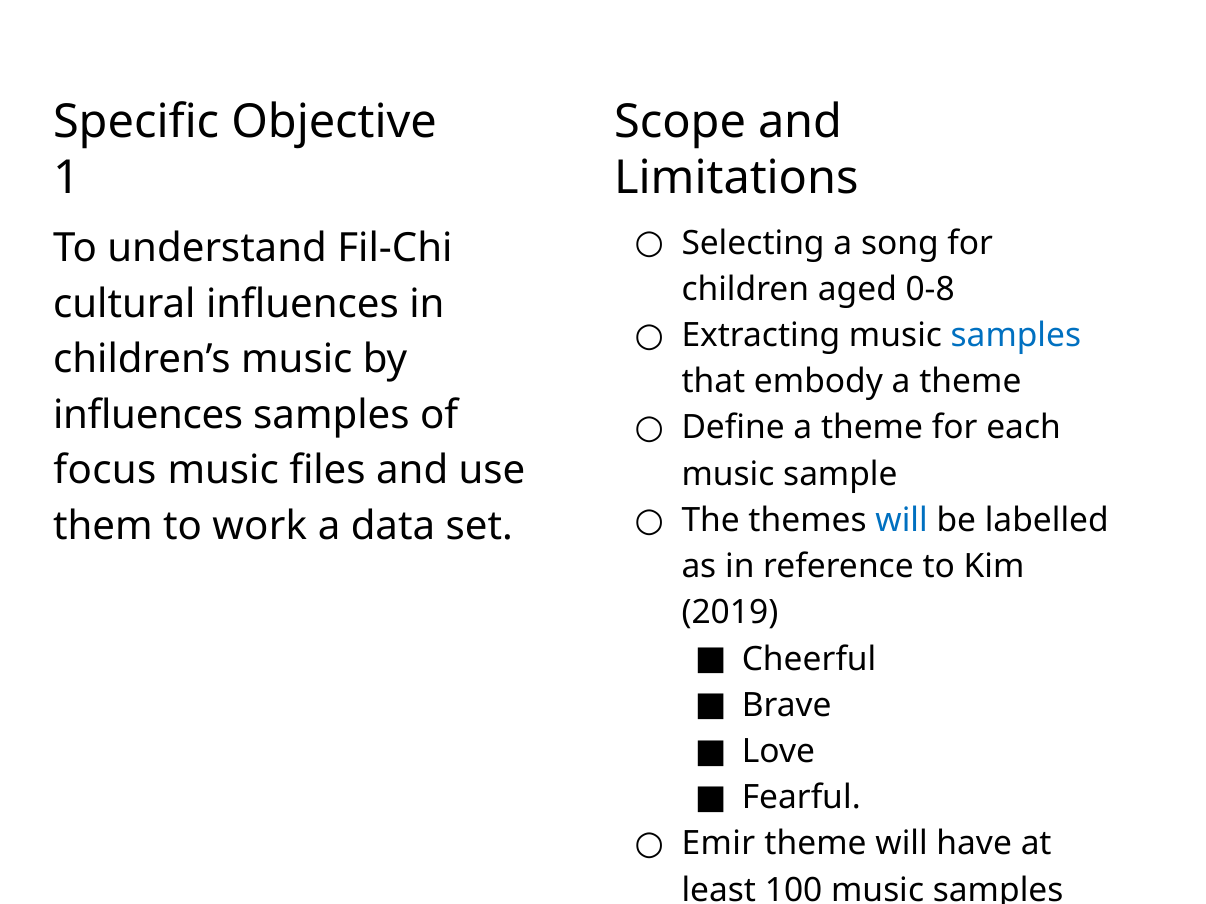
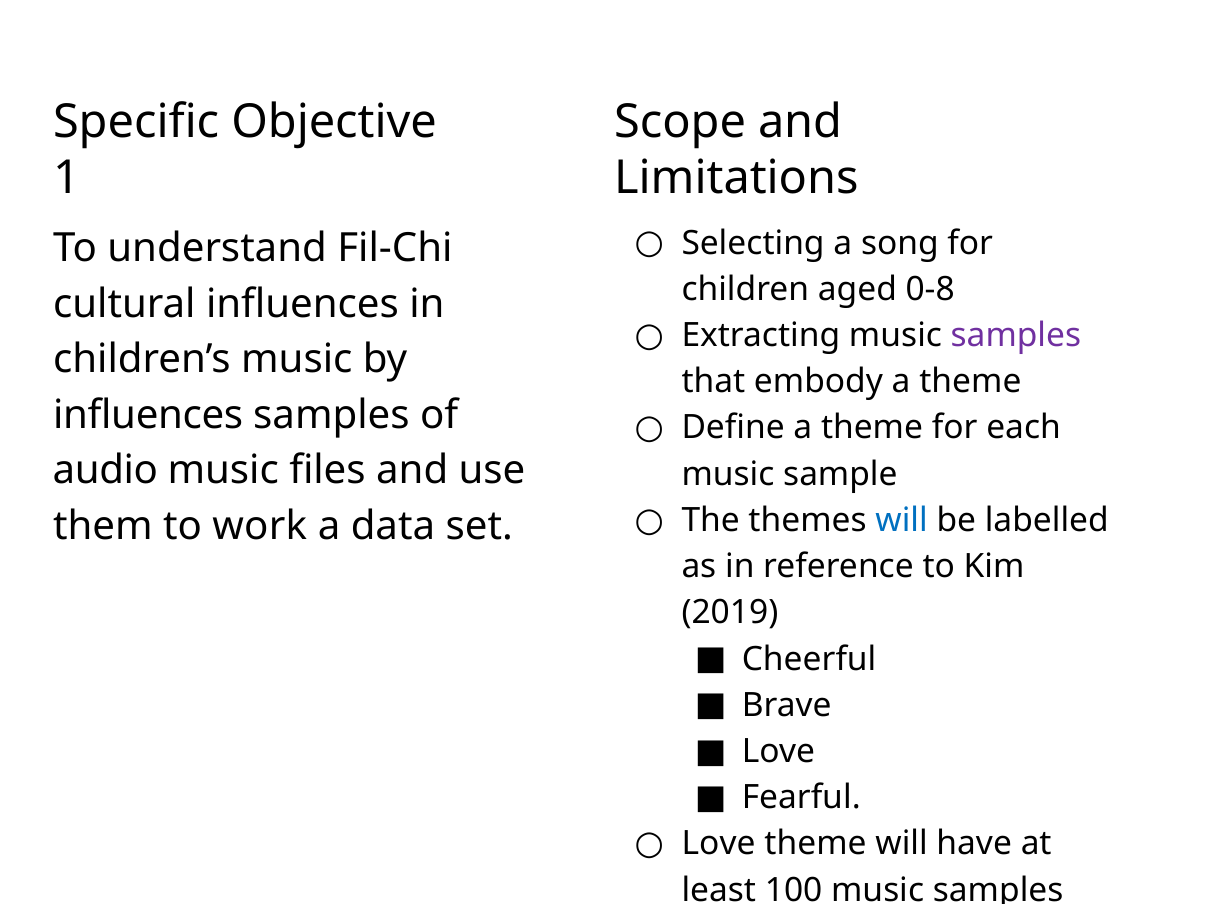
samples colour: blue -> purple (1016, 336)
focus: focus -> audio (105, 471)
Emir: Emir -> Love (719, 844)
